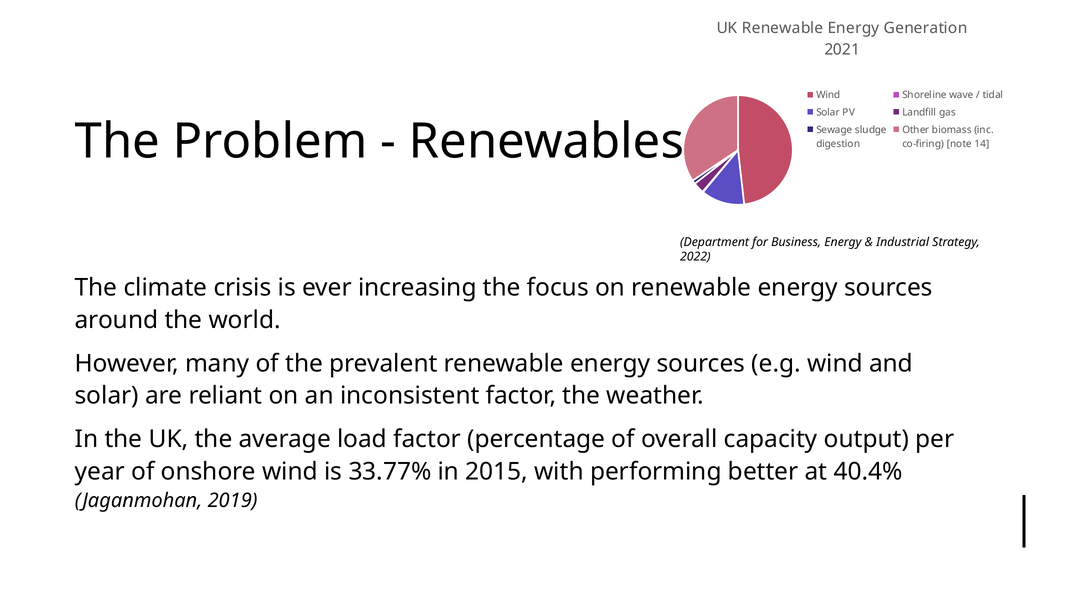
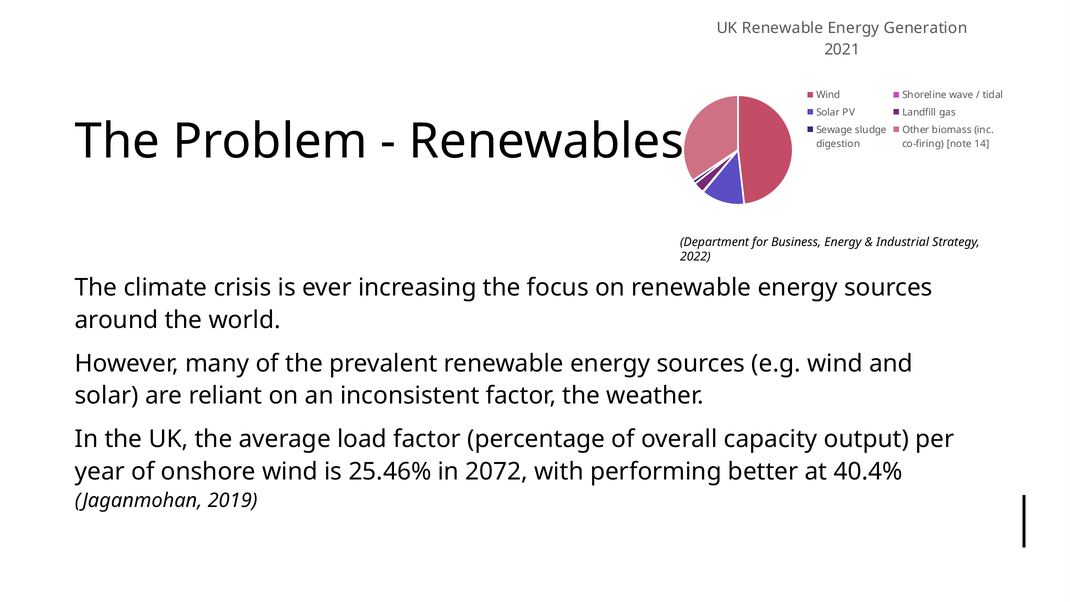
33.77%: 33.77% -> 25.46% (390, 471)
2015: 2015 -> 2072 (497, 471)
